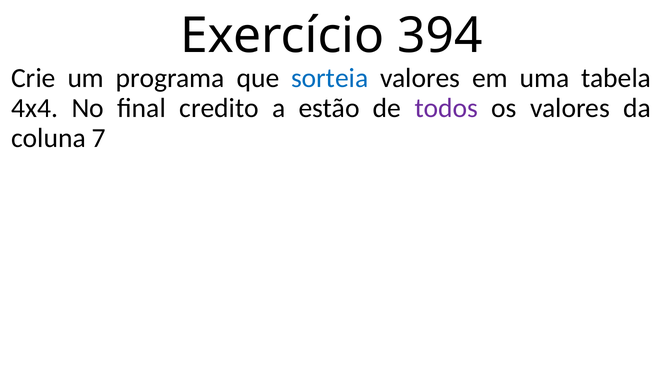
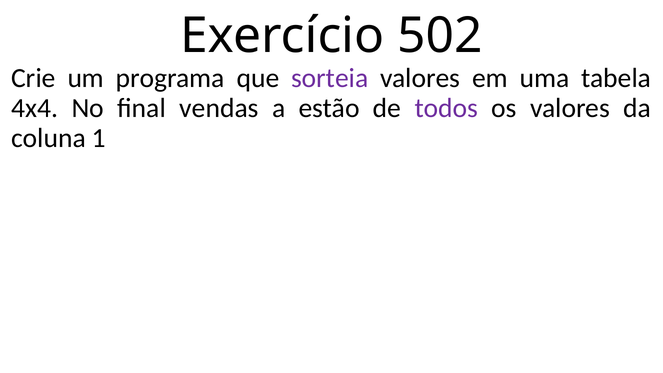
394: 394 -> 502 (440, 36)
sorteia colour: blue -> purple (330, 78)
credito: credito -> vendas (219, 108)
7: 7 -> 1 (99, 138)
